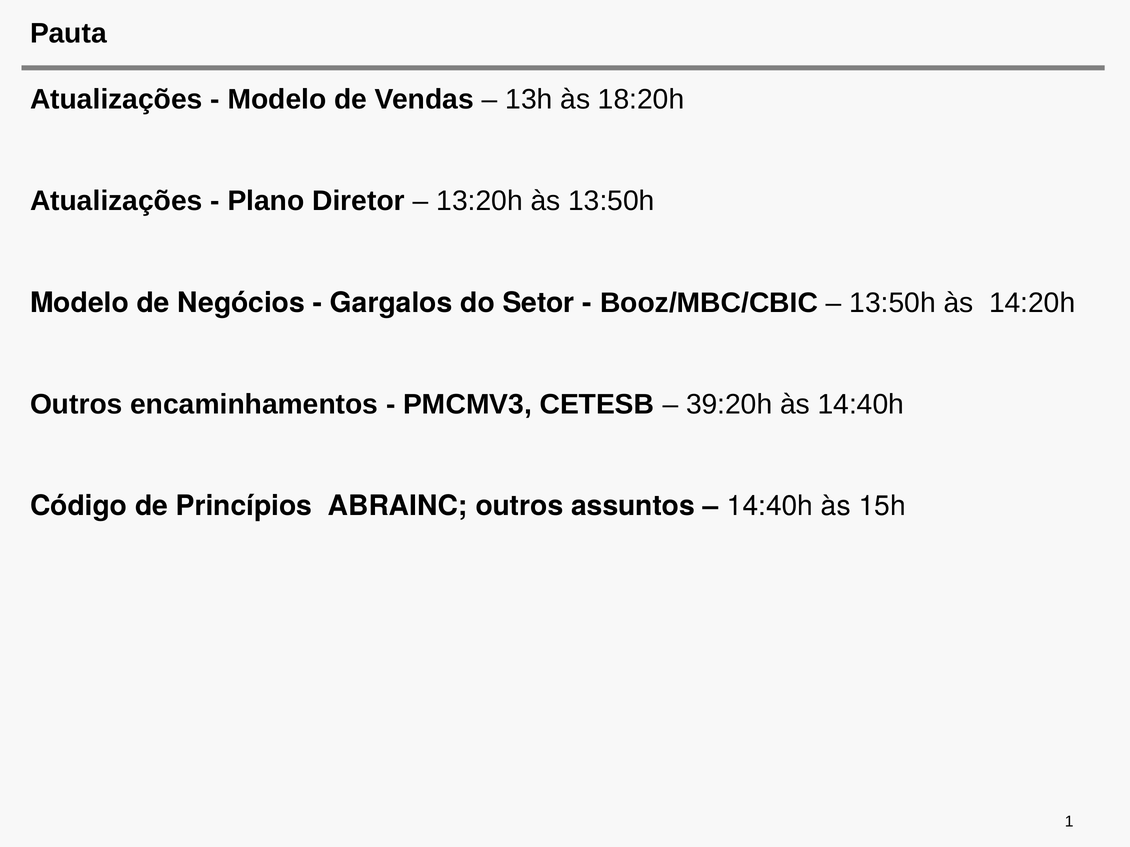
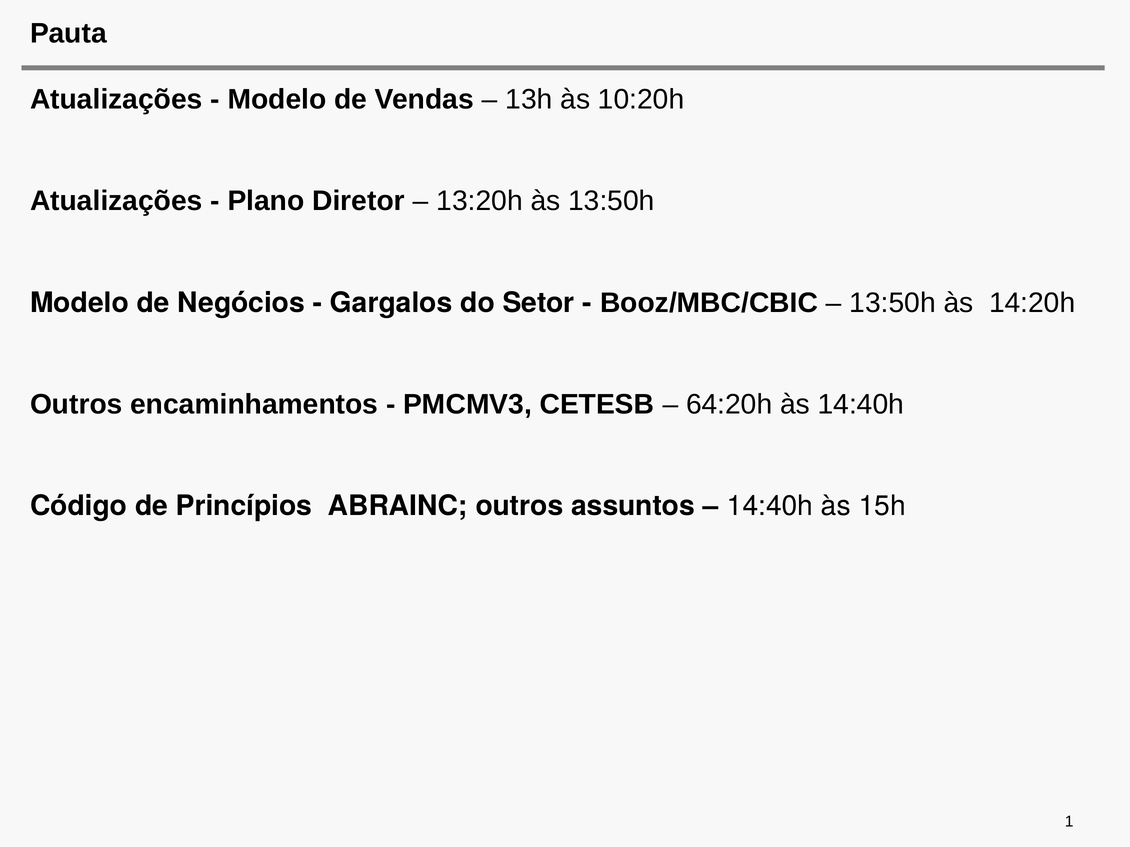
18:20h: 18:20h -> 10:20h (641, 100)
39:20h: 39:20h -> 64:20h (729, 405)
